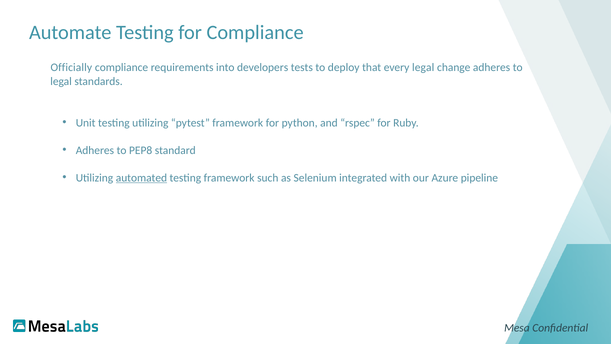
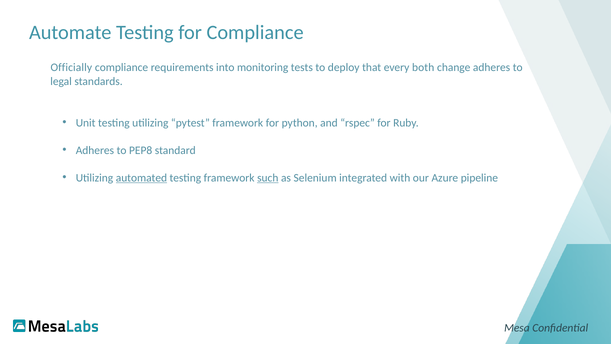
developers: developers -> monitoring (263, 68)
every legal: legal -> both (423, 68)
such underline: none -> present (268, 178)
